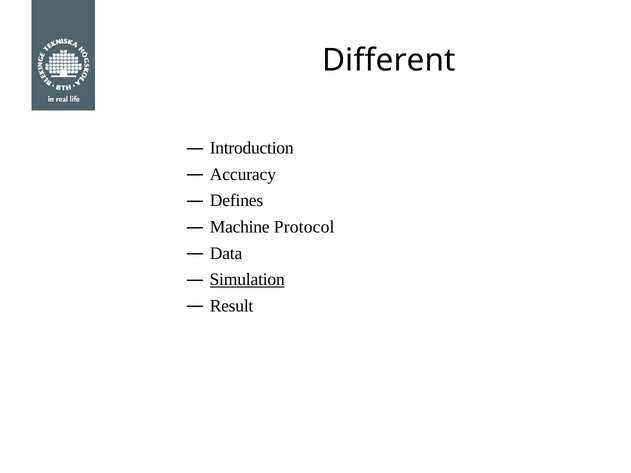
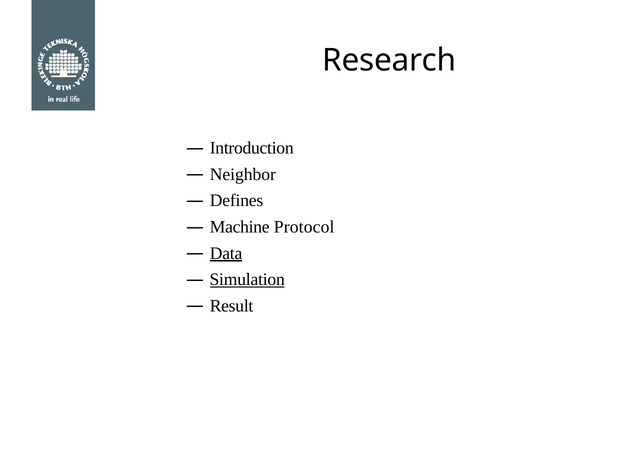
Different: Different -> Research (389, 61)
Accuracy: Accuracy -> Neighbor (243, 174)
Data underline: none -> present (226, 253)
